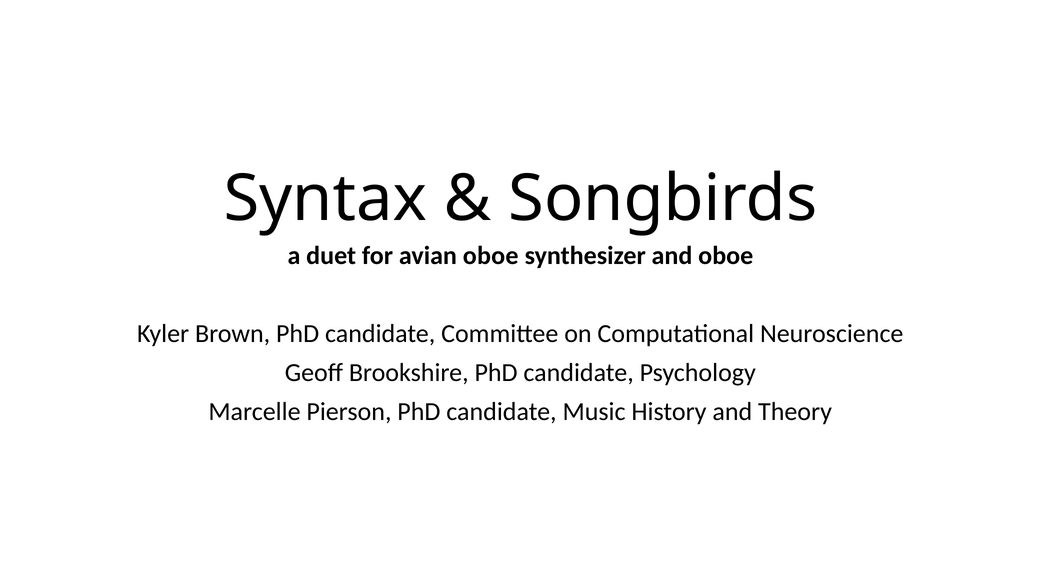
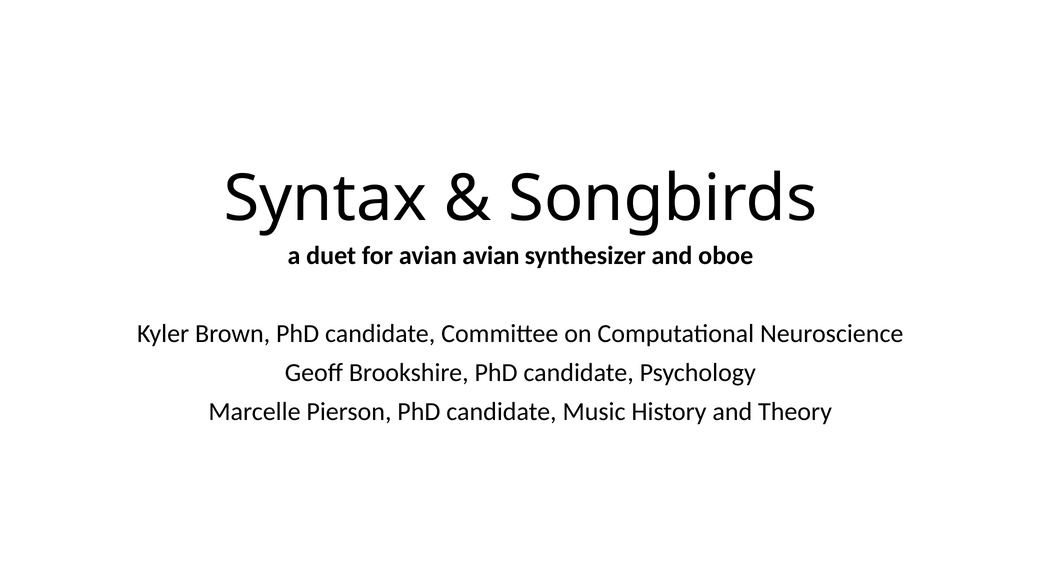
avian oboe: oboe -> avian (491, 256)
